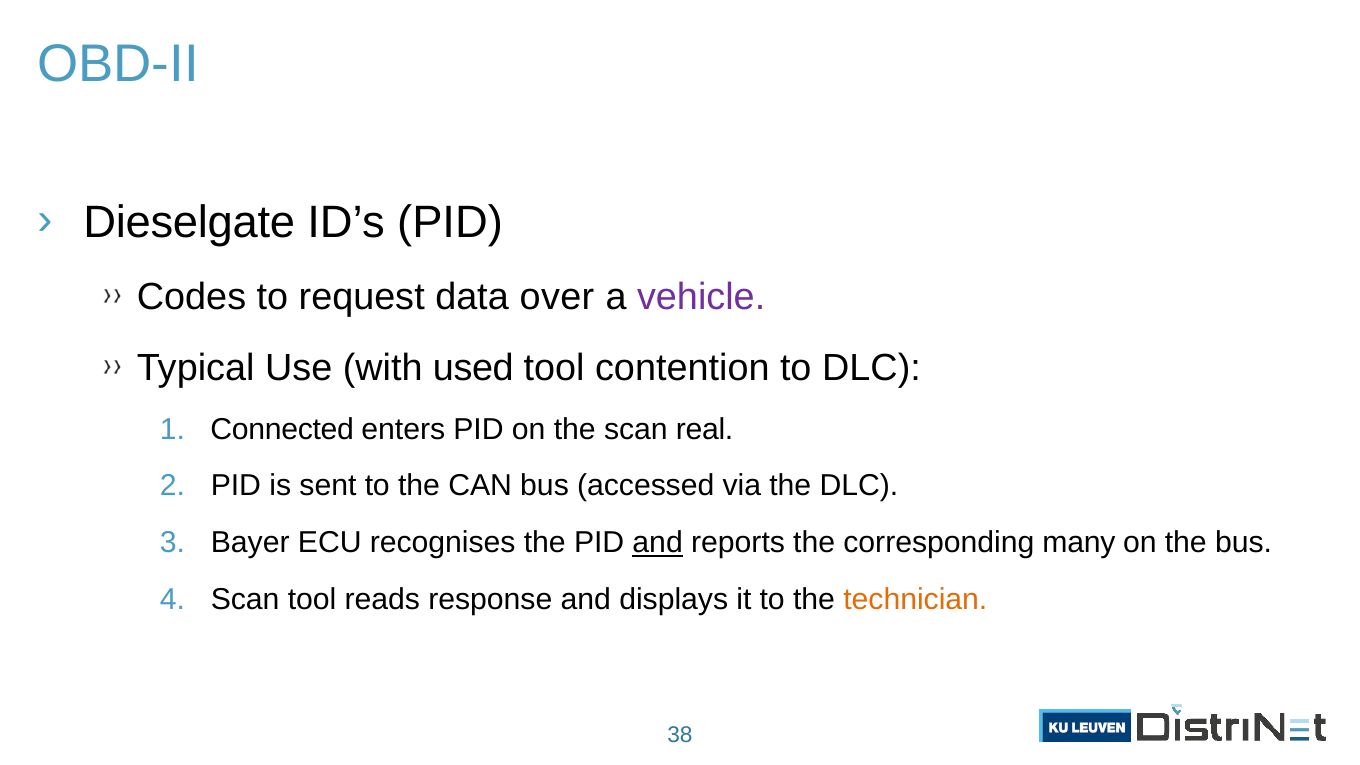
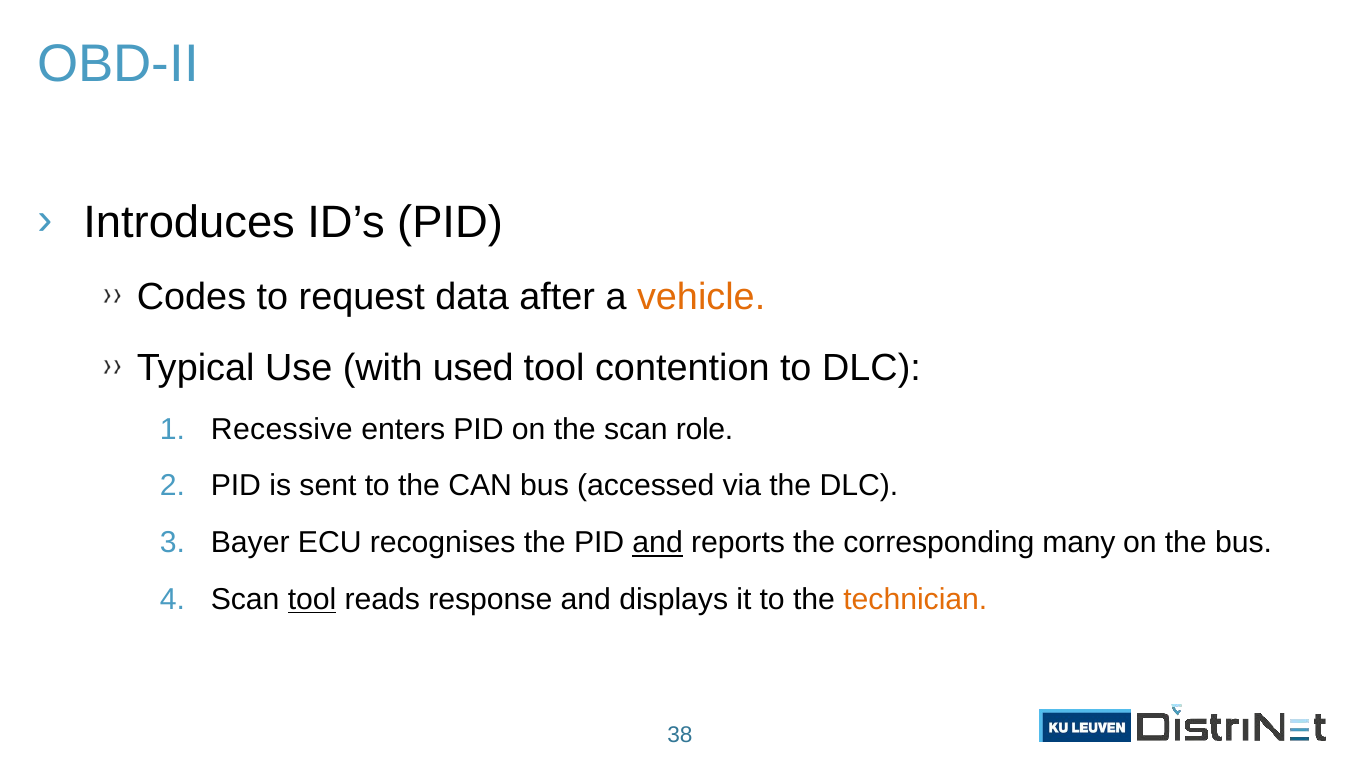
Dieselgate: Dieselgate -> Introduces (189, 222)
over: over -> after (557, 297)
vehicle colour: purple -> orange (701, 297)
Connected: Connected -> Recessive (282, 429)
real: real -> role (705, 429)
tool underline: none -> present (312, 599)
